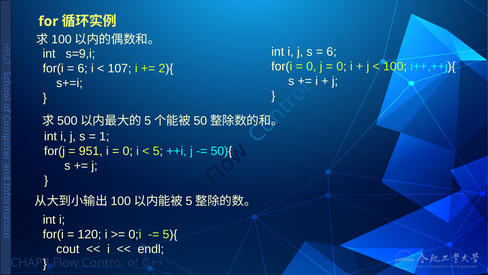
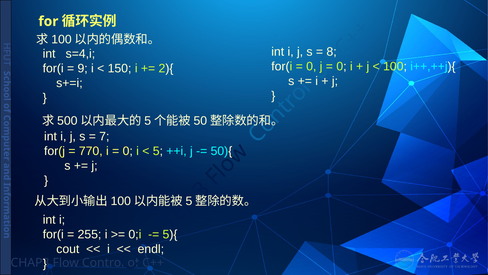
6: 6 -> 8 (332, 52)
s=9,i: s=9,i -> s=4,i (80, 54)
6: 6 -> 9 (83, 68)
107: 107 -> 150 (120, 68)
1: 1 -> 7 (104, 136)
951: 951 -> 770 (91, 151)
120: 120 -> 255 (89, 234)
